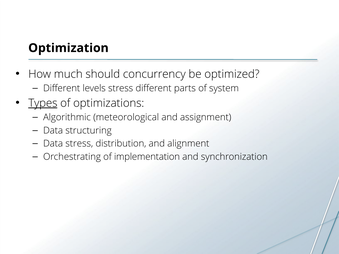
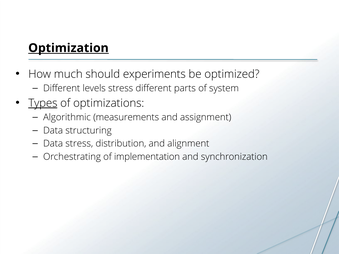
Optimization underline: none -> present (68, 48)
concurrency: concurrency -> experiments (154, 74)
meteorological: meteorological -> measurements (126, 117)
